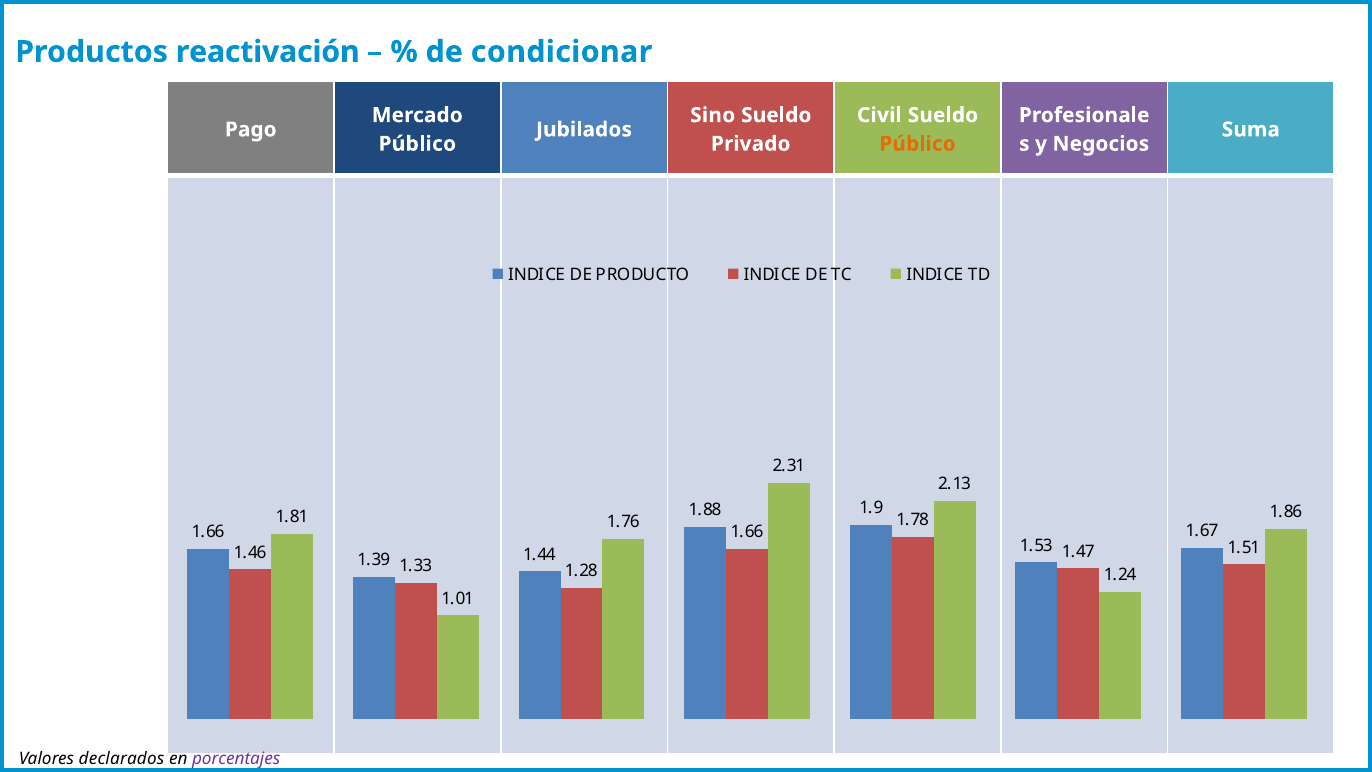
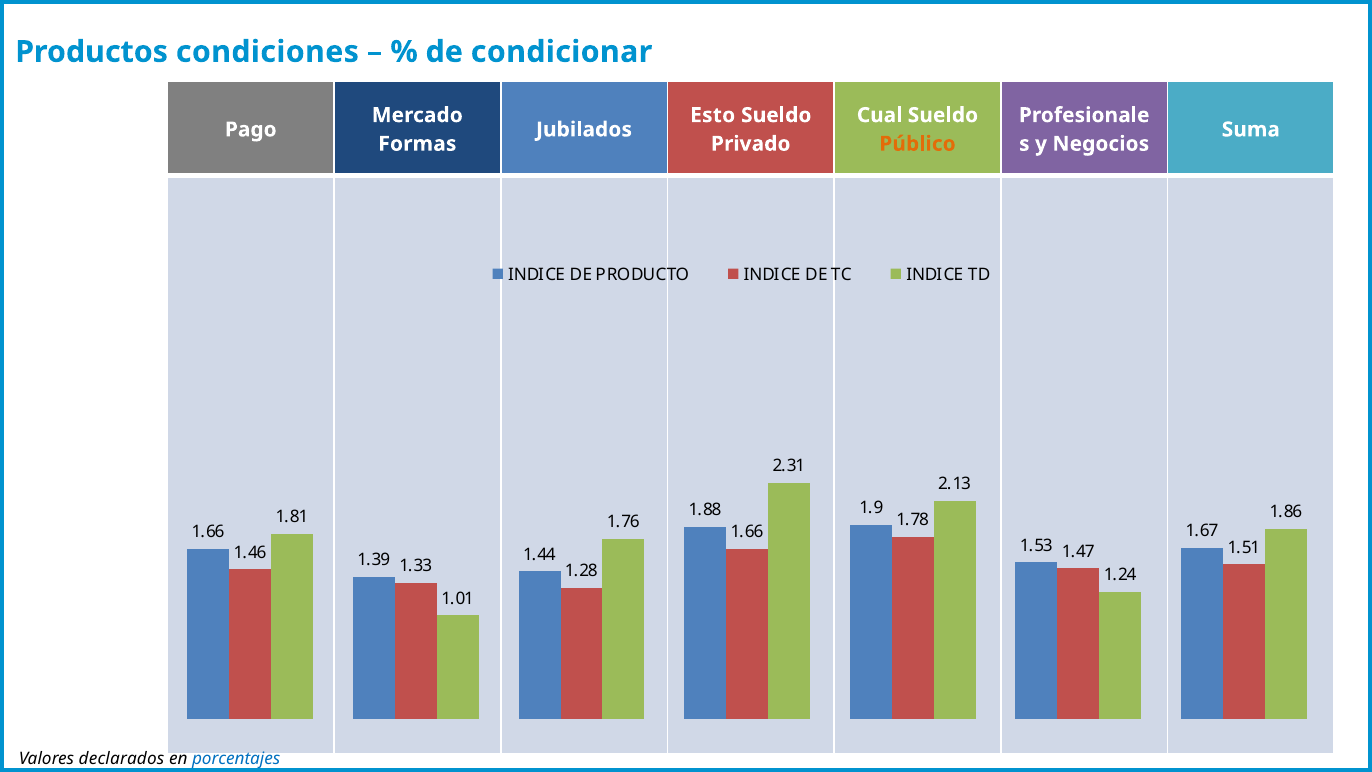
reactivación: reactivación -> condiciones (267, 52)
Sino: Sino -> Esto (713, 115)
Civil: Civil -> Cual (880, 115)
Público: Público -> Formas (417, 144)
porcentajes colour: purple -> blue (236, 758)
